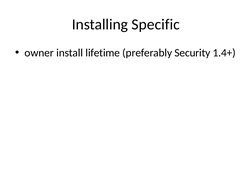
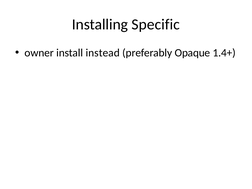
lifetime: lifetime -> instead (103, 53)
Security: Security -> Opaque (192, 53)
